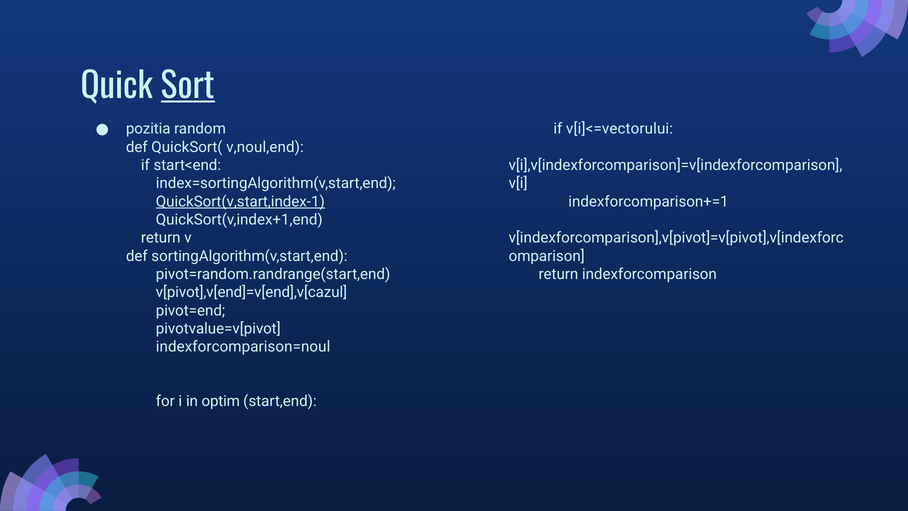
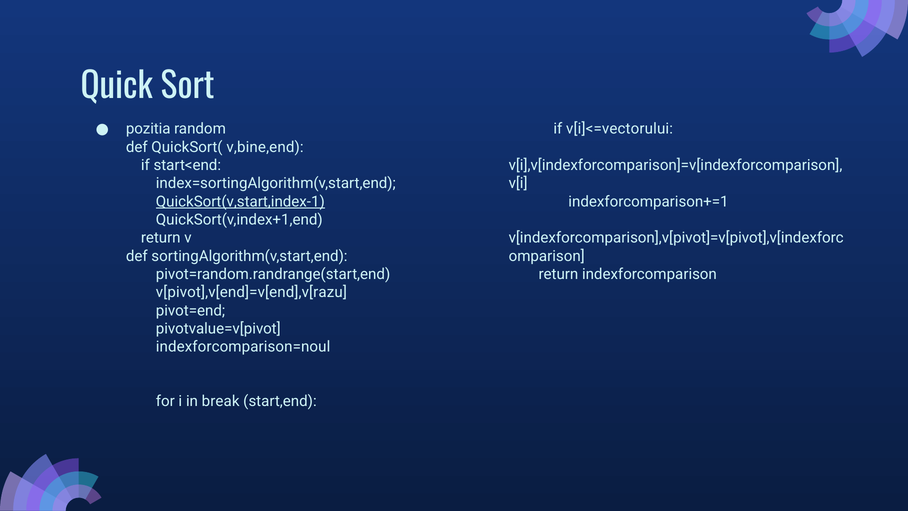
Sort underline: present -> none (188, 86)
v,noul,end: v,noul,end -> v,bine,end (265, 147)
v[pivot],v[end]=v[end],v[cazul: v[pivot],v[end]=v[end],v[cazul -> v[pivot],v[end]=v[end],v[razu (251, 292)
optim: optim -> break (221, 401)
